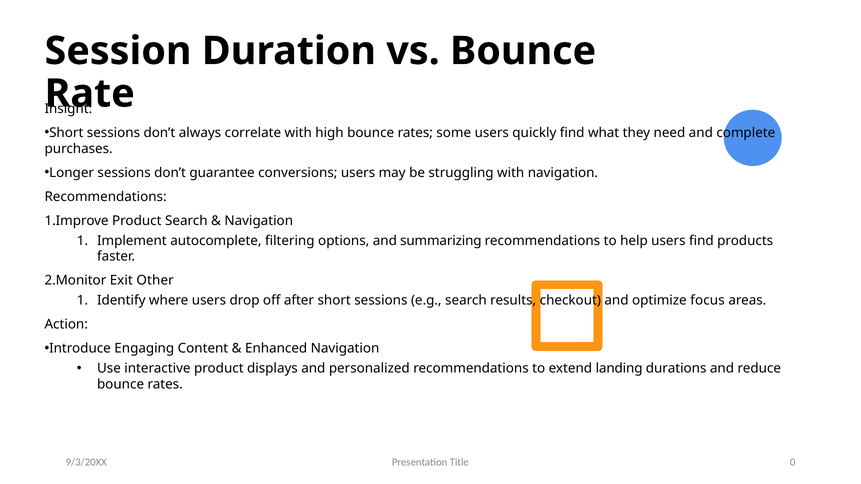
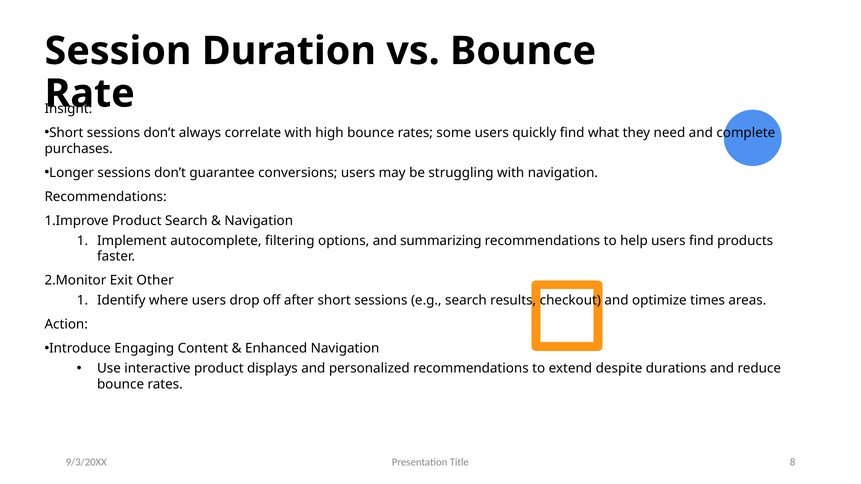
focus: focus -> times (708, 301)
landing: landing -> despite (619, 369)
0: 0 -> 8 (793, 462)
